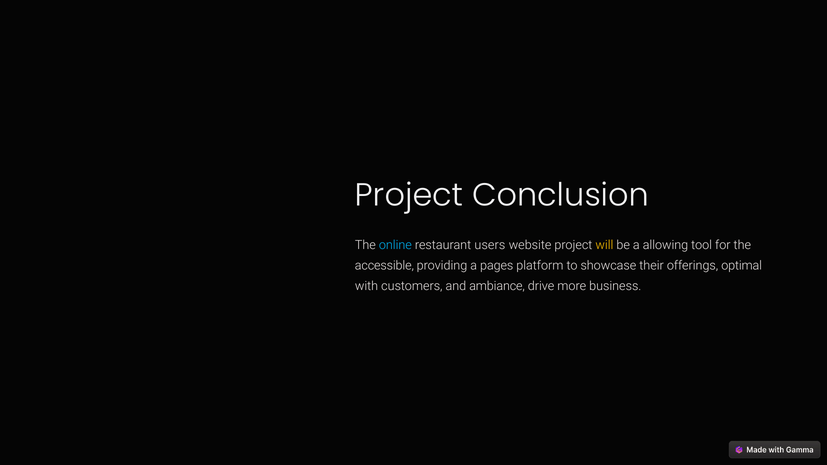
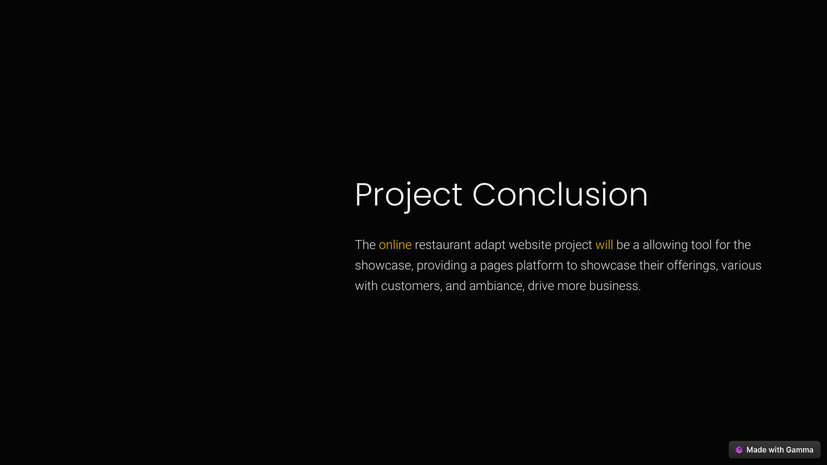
online colour: light blue -> yellow (395, 245)
users: users -> adapt (490, 245)
accessible: accessible -> showcase (384, 266)
optimal: optimal -> various (742, 266)
